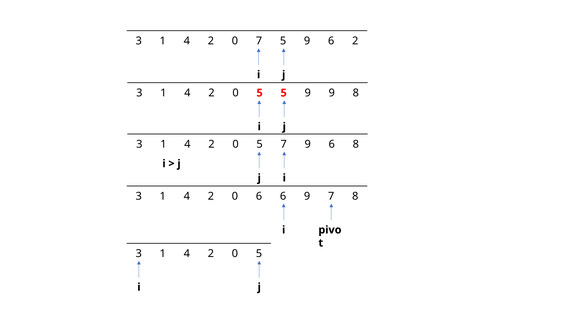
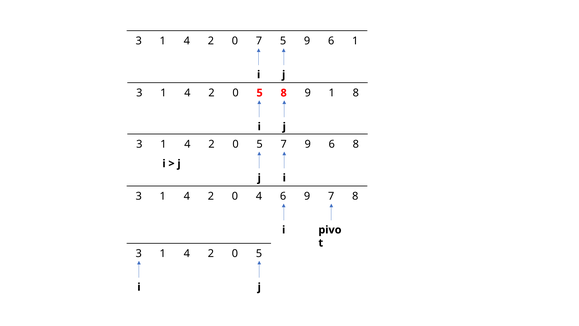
6 2: 2 -> 1 (355, 41)
5 5: 5 -> 8 (284, 93)
9 9: 9 -> 1 (332, 93)
0 6: 6 -> 4 (259, 196)
